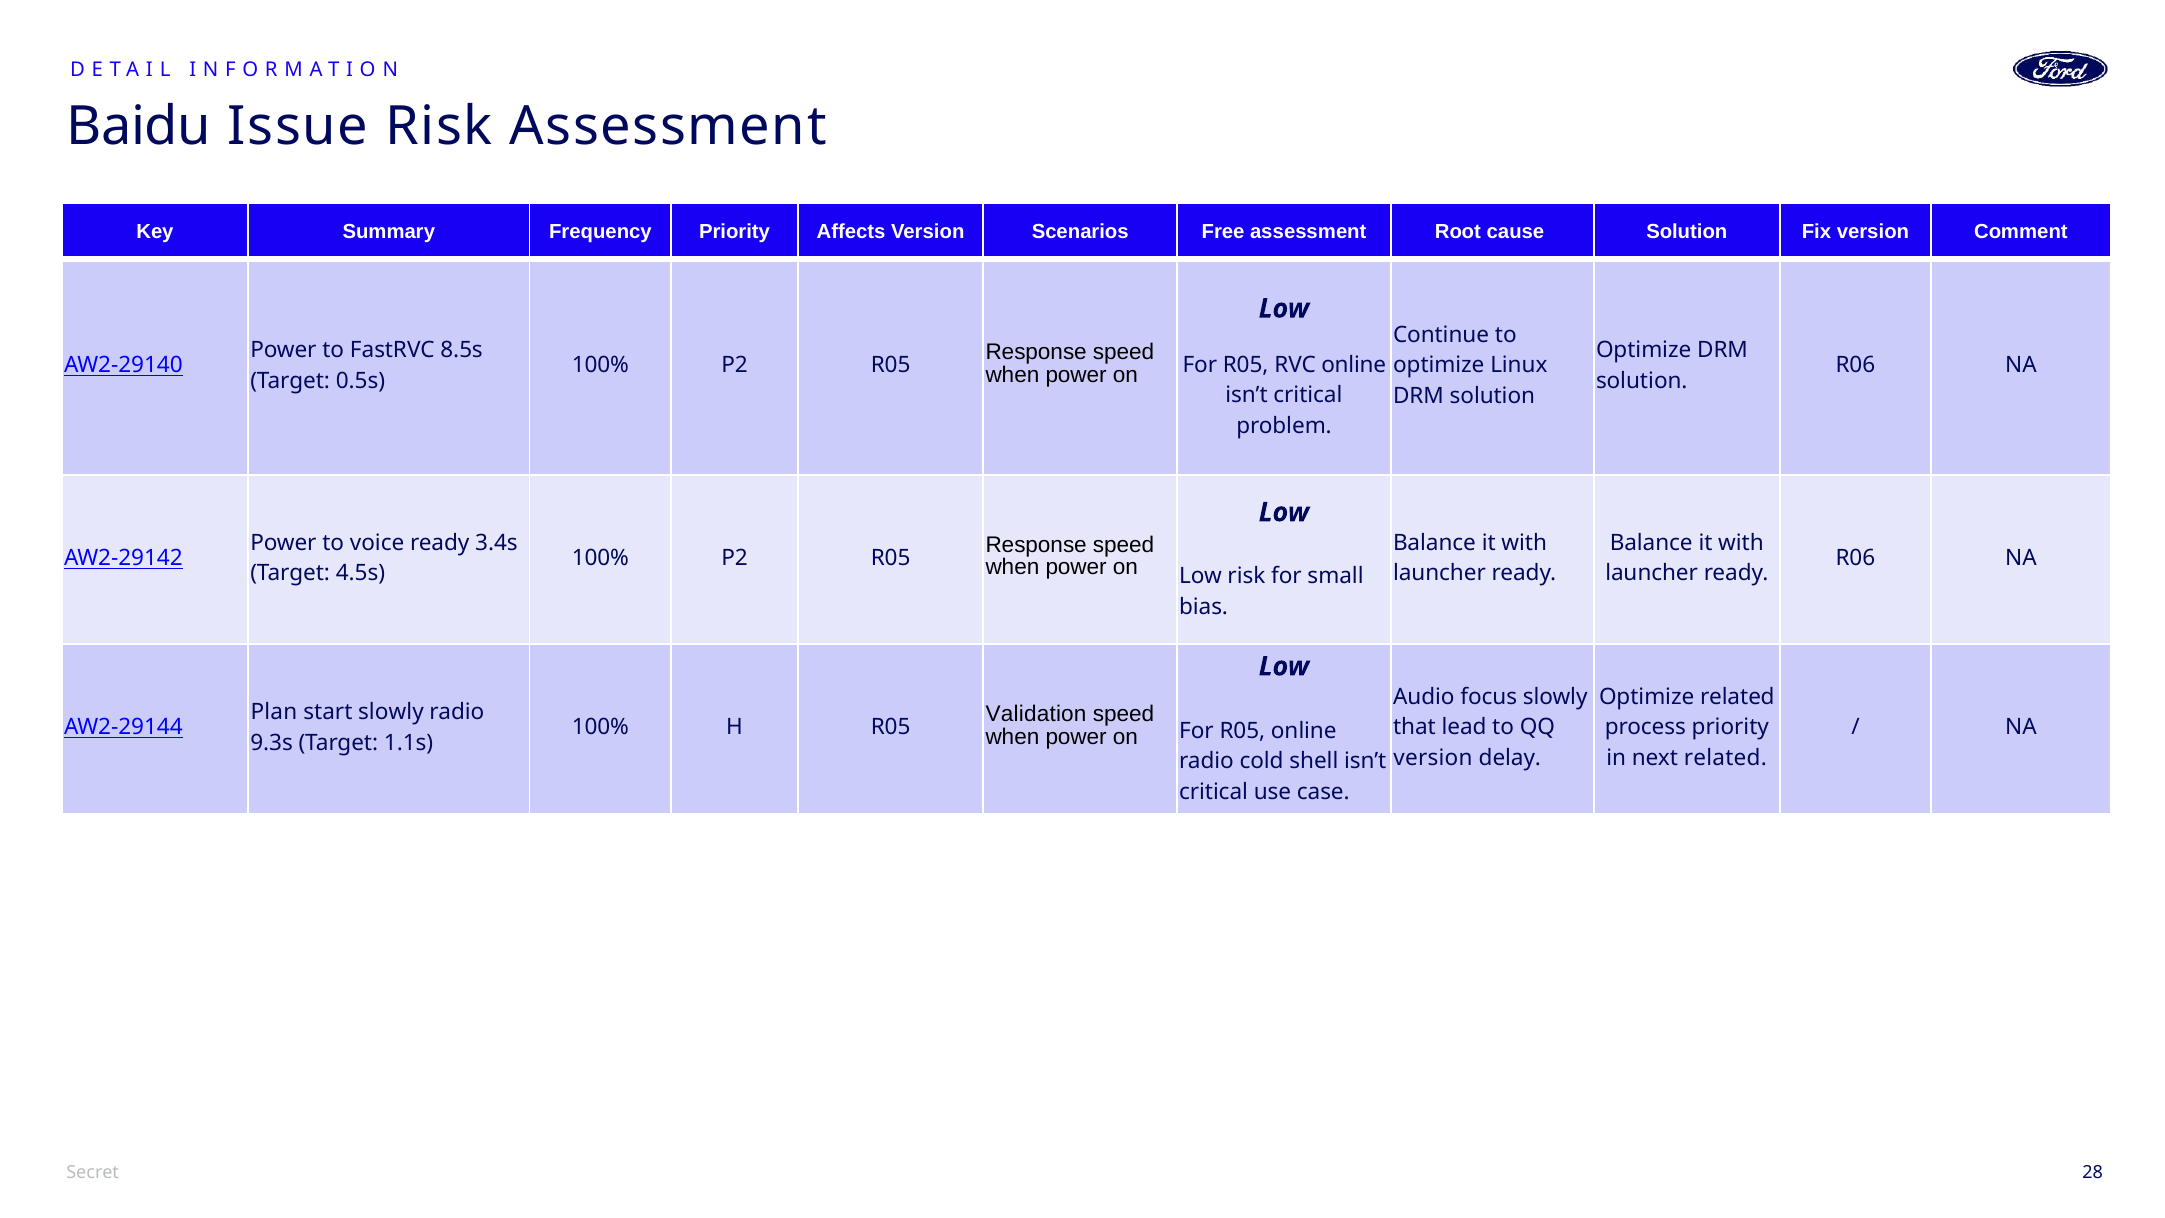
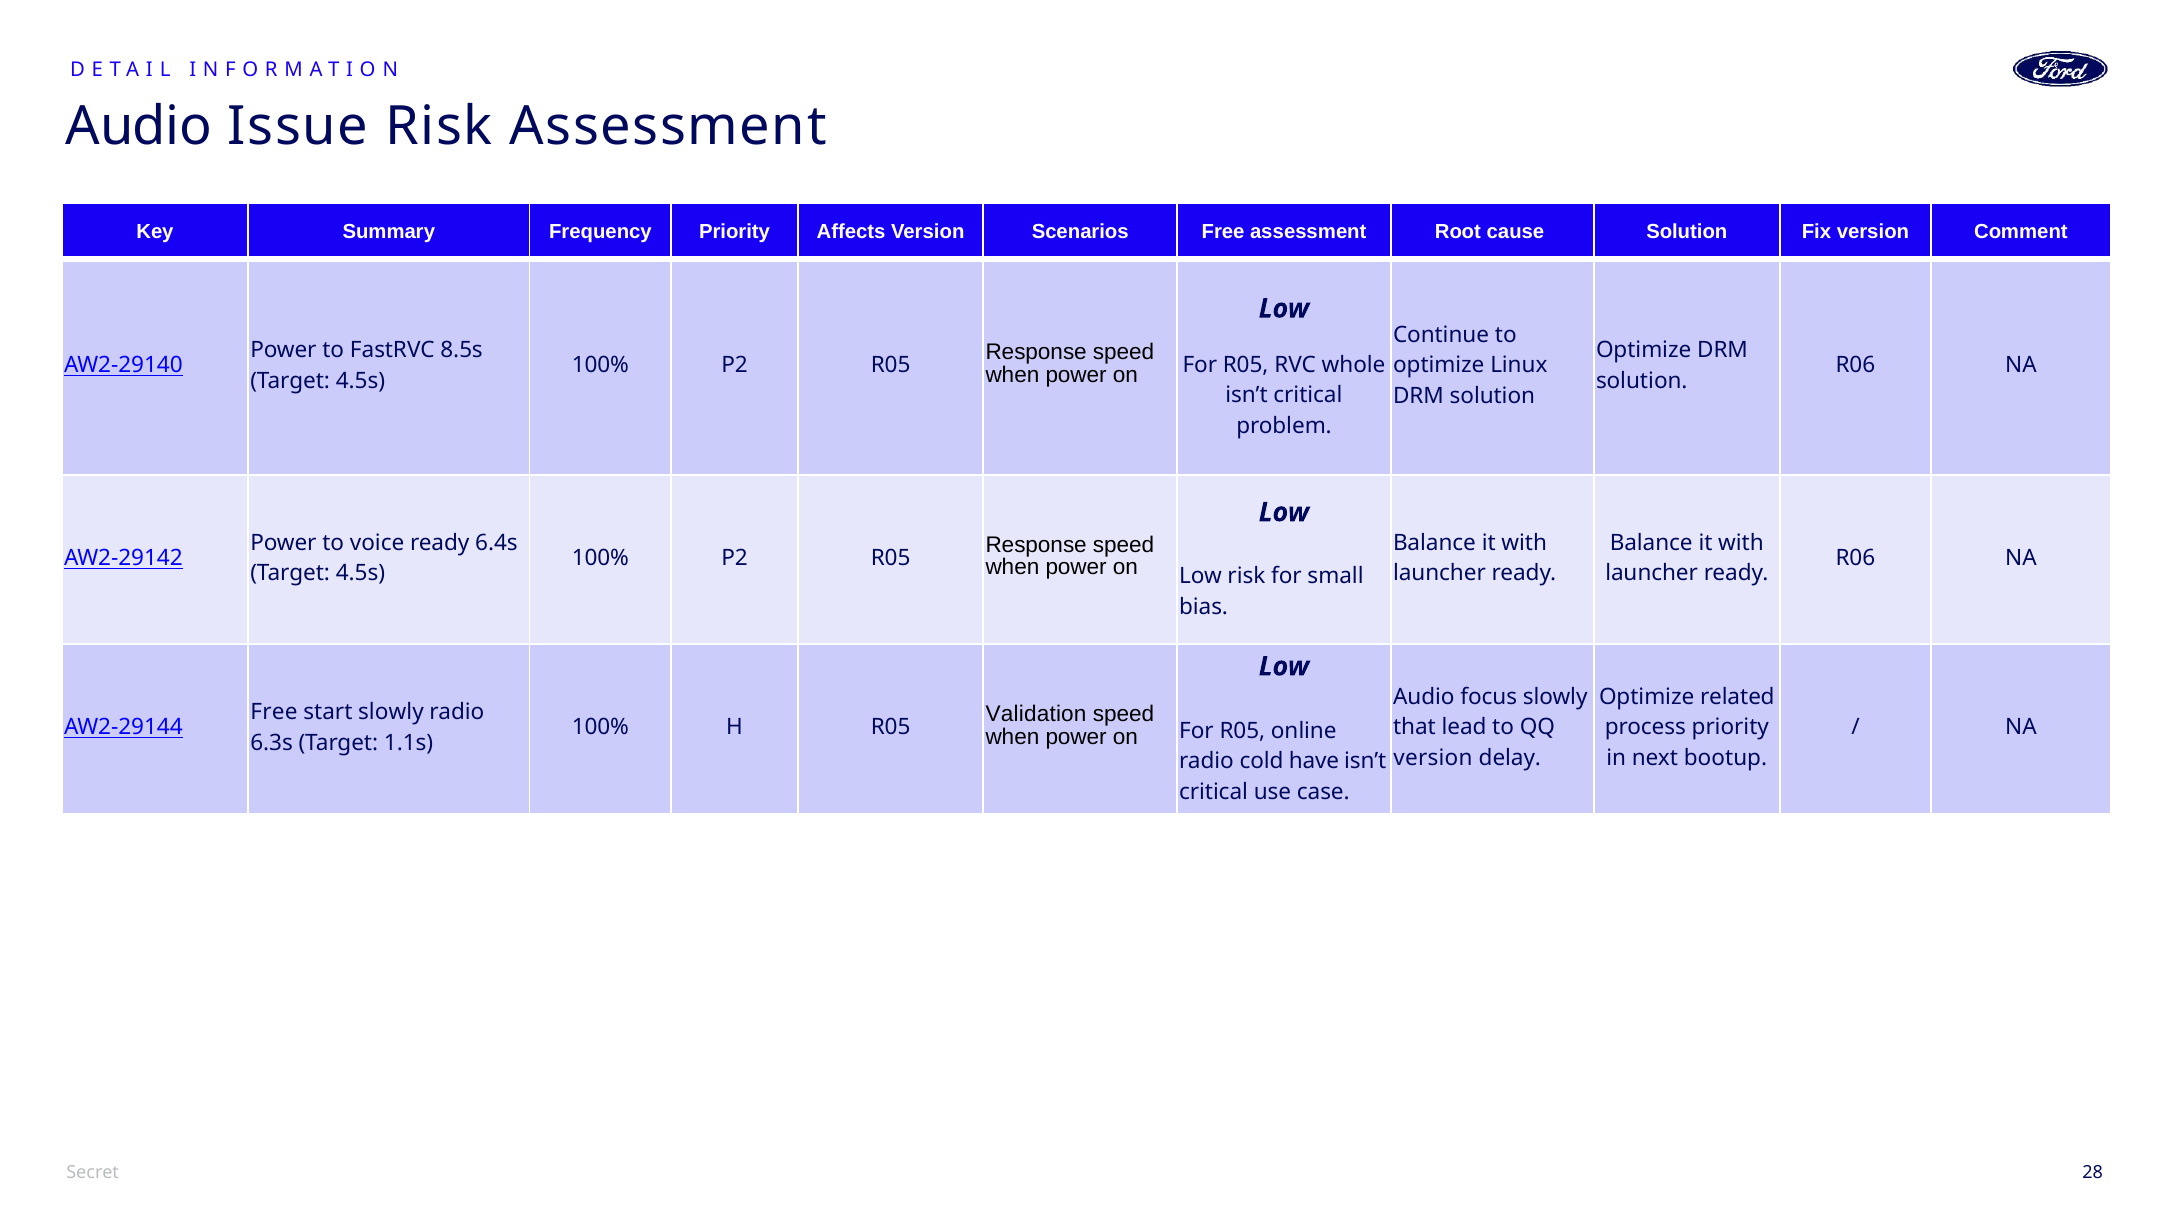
Baidu: Baidu -> Audio (139, 126)
RVC online: online -> whole (1354, 365)
0.5s: 0.5s -> 4.5s (361, 381)
3.4s: 3.4s -> 6.4s (496, 543)
Plan: Plan -> Free (274, 712)
9.3s: 9.3s -> 6.3s (272, 743)
next related: related -> bootup (1725, 758)
shell: shell -> have (1314, 761)
